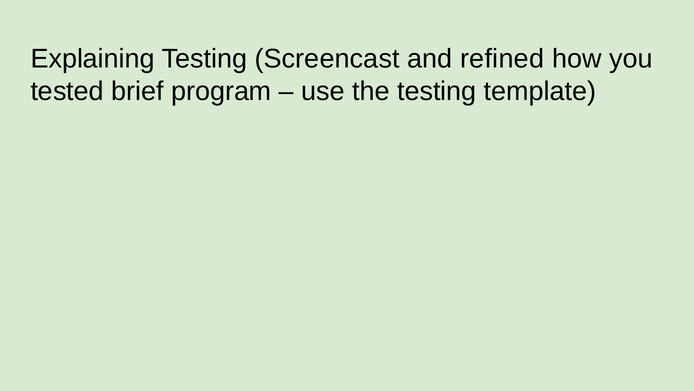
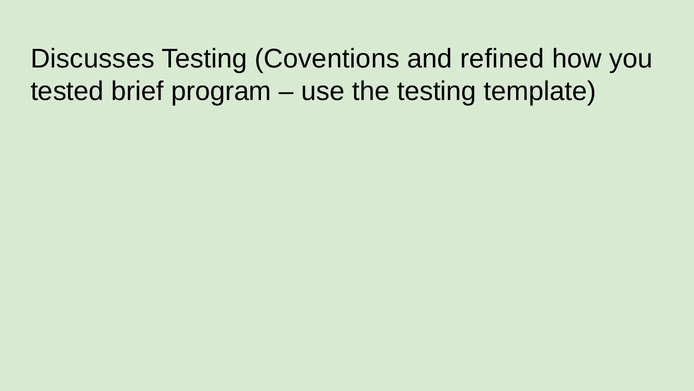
Explaining: Explaining -> Discusses (93, 59)
Screencast: Screencast -> Coventions (327, 59)
